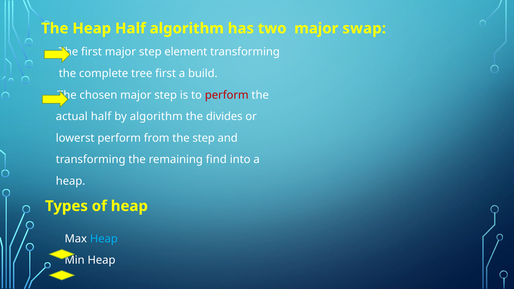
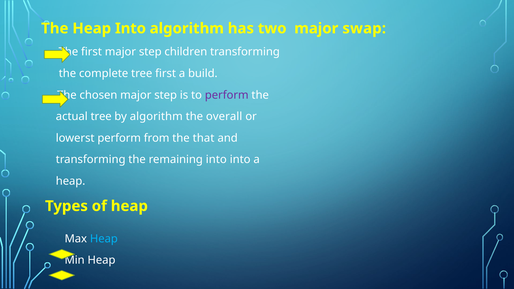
Heap Half: Half -> Into (130, 28)
element: element -> children (186, 52)
perform colour: red -> purple (227, 95)
actual half: half -> tree (101, 117)
divides: divides -> overall (224, 117)
the step: step -> that (204, 138)
remaining find: find -> into (216, 160)
